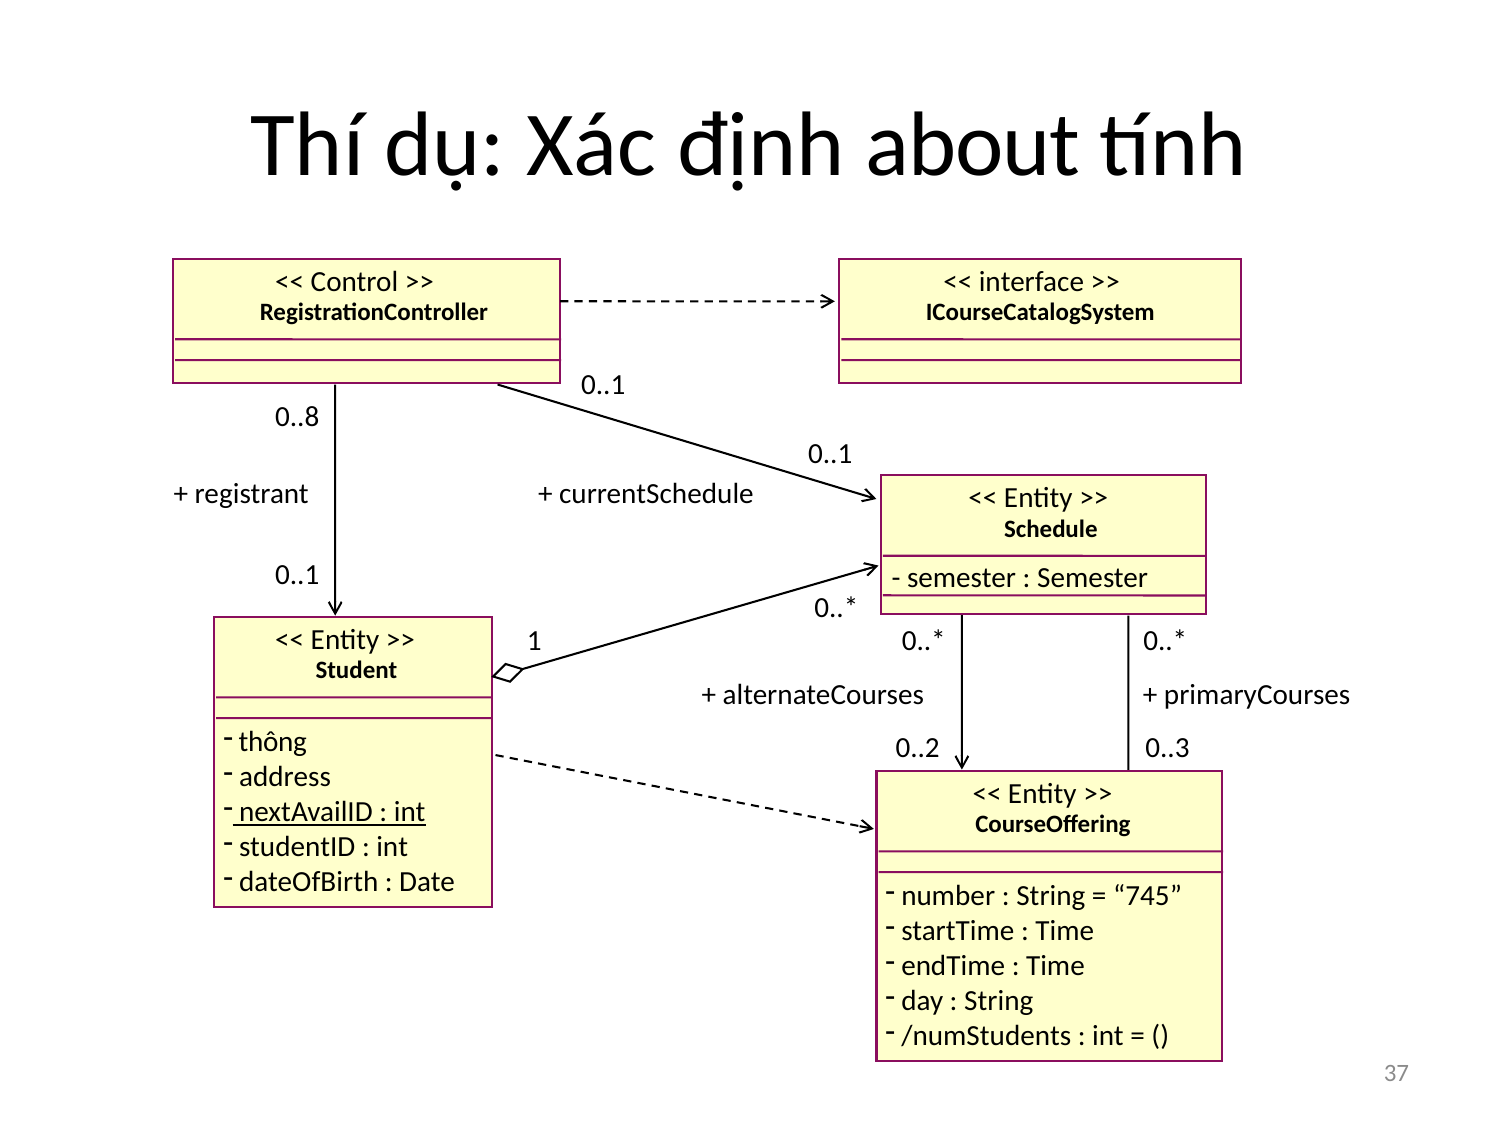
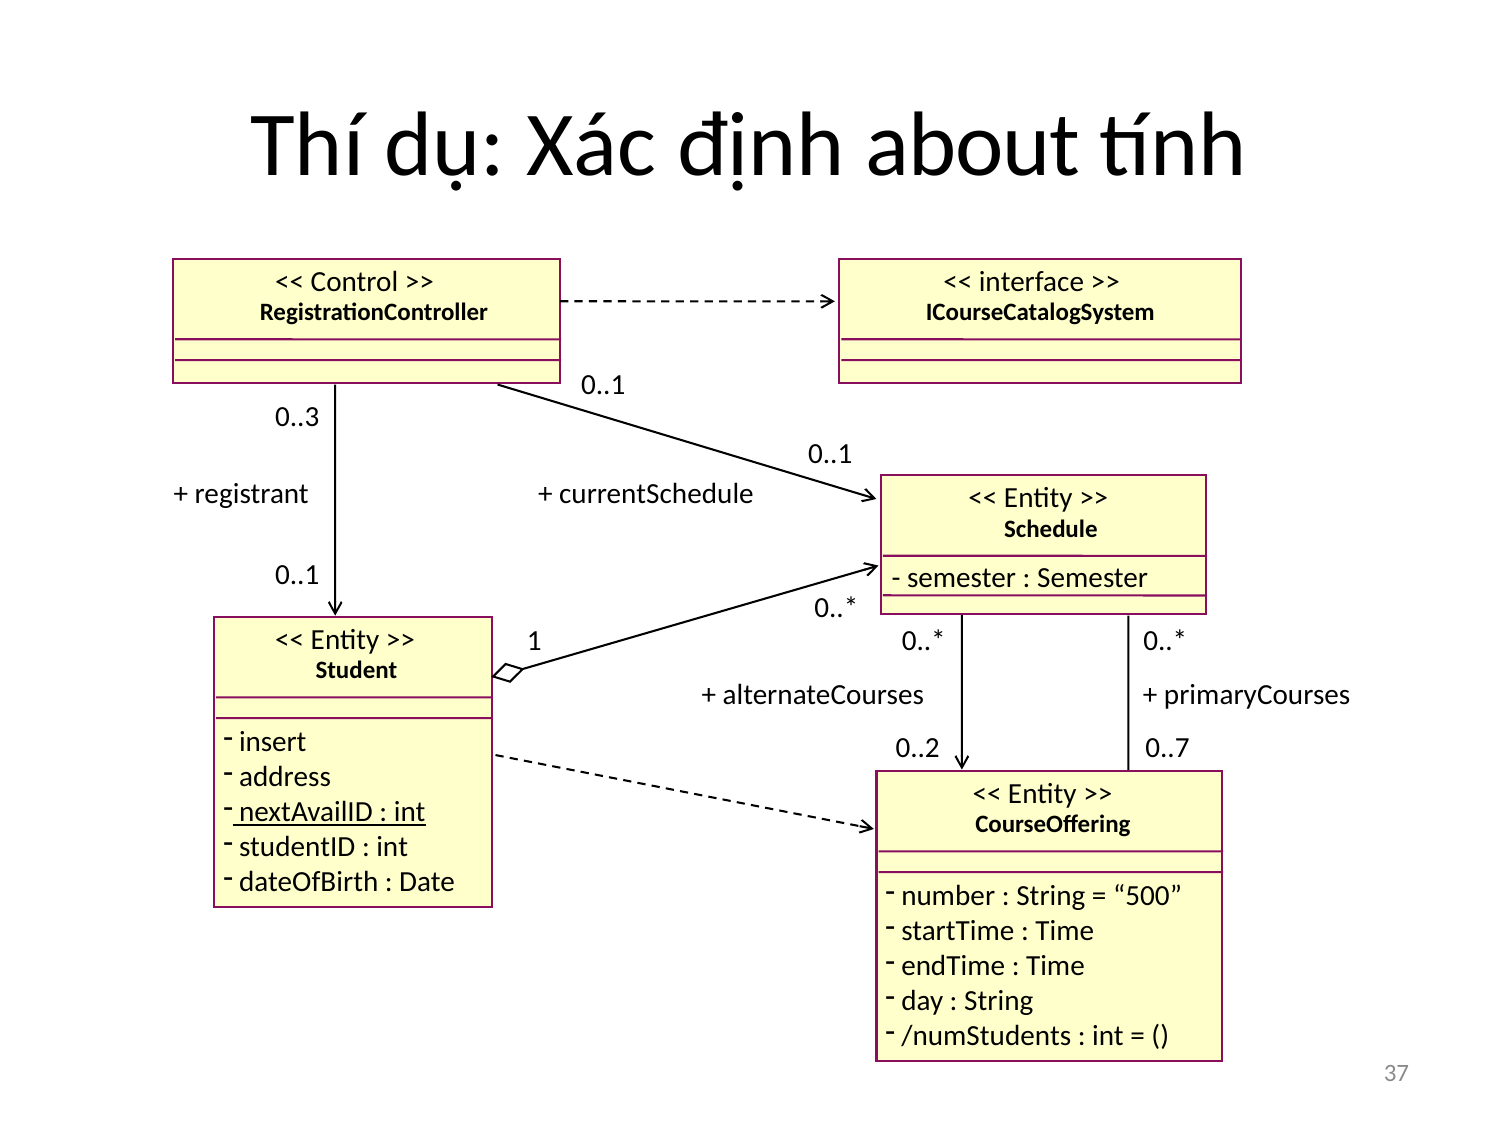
0..8: 0..8 -> 0..3 (297, 417)
thông: thông -> insert (273, 742)
0..3: 0..3 -> 0..7 (1167, 748)
745: 745 -> 500 (1148, 897)
